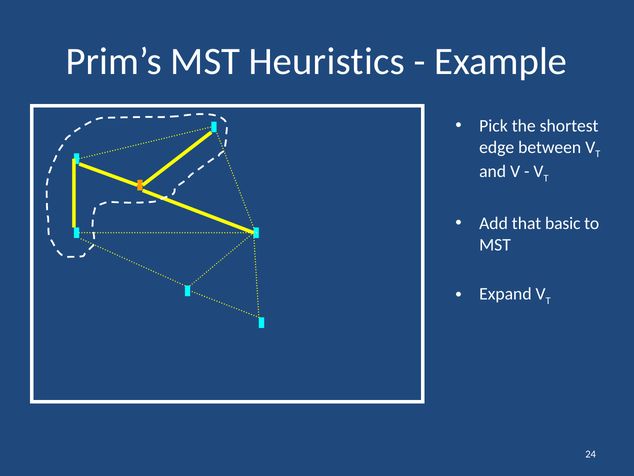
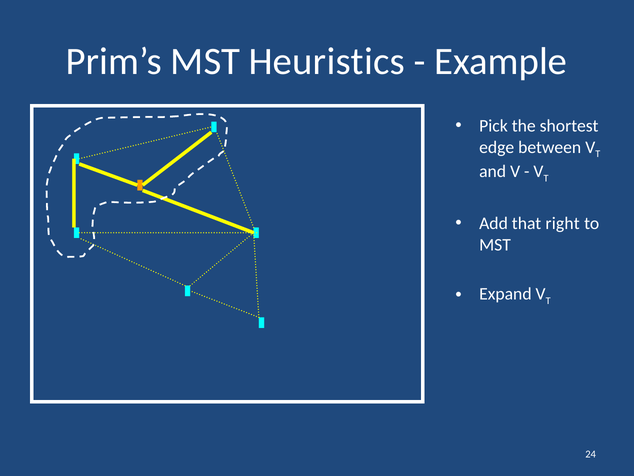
basic: basic -> right (563, 223)
